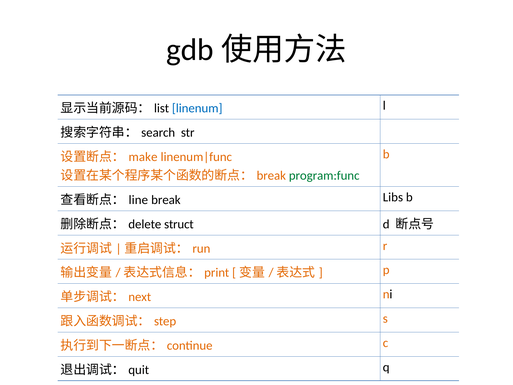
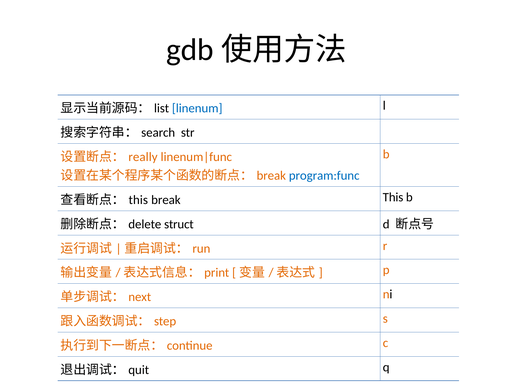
make: make -> really (143, 157)
program:func colour: green -> blue (324, 175)
line: line -> this (138, 200)
break Libs: Libs -> This (393, 197)
